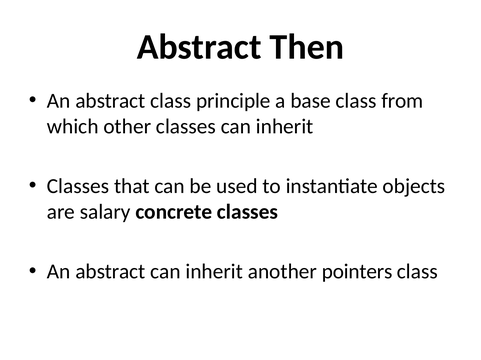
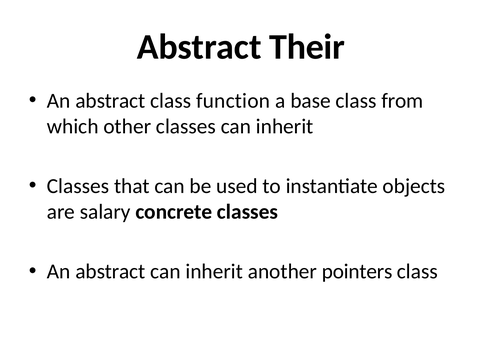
Then: Then -> Their (307, 47)
principle: principle -> function (233, 101)
